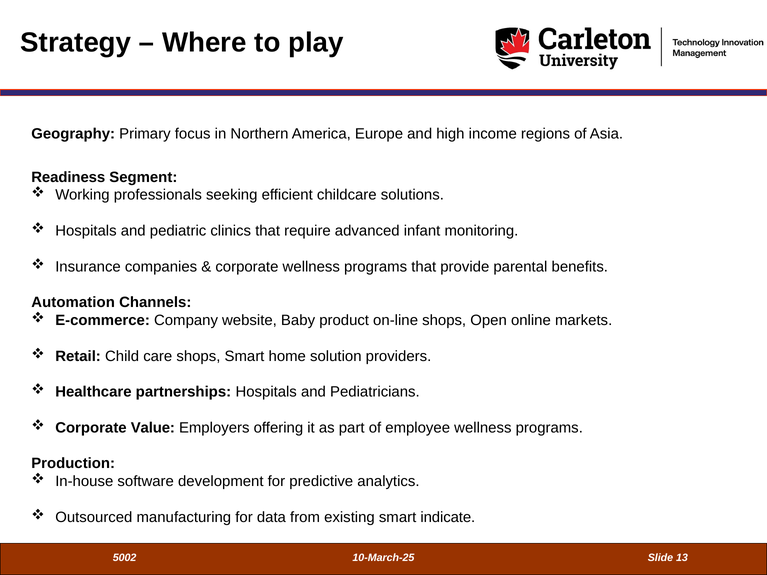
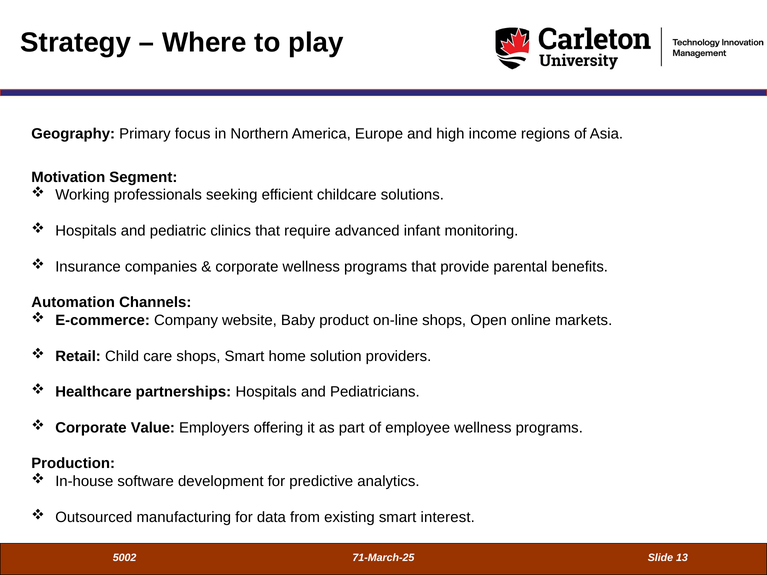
Readiness: Readiness -> Motivation (68, 177)
indicate: indicate -> interest (448, 517)
10-March-25: 10-March-25 -> 71-March-25 (383, 558)
